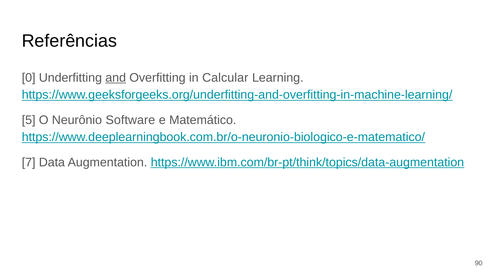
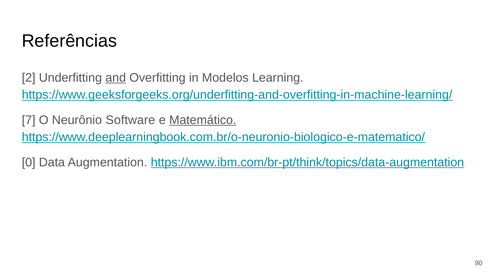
0: 0 -> 2 (29, 78)
Calcular: Calcular -> Modelos (225, 78)
5: 5 -> 7 (29, 120)
Matemático underline: none -> present (203, 120)
7: 7 -> 0 (29, 162)
